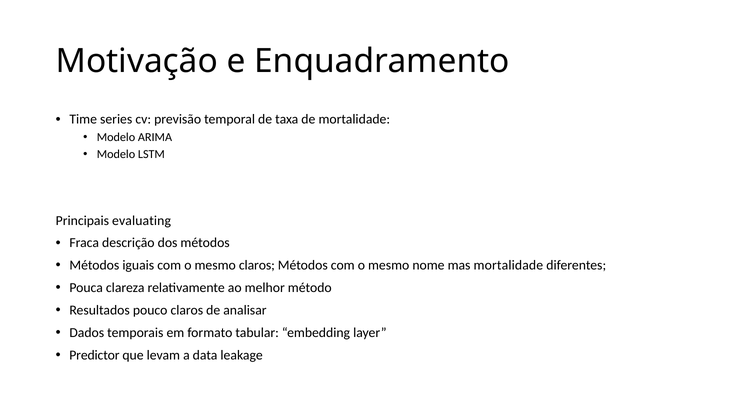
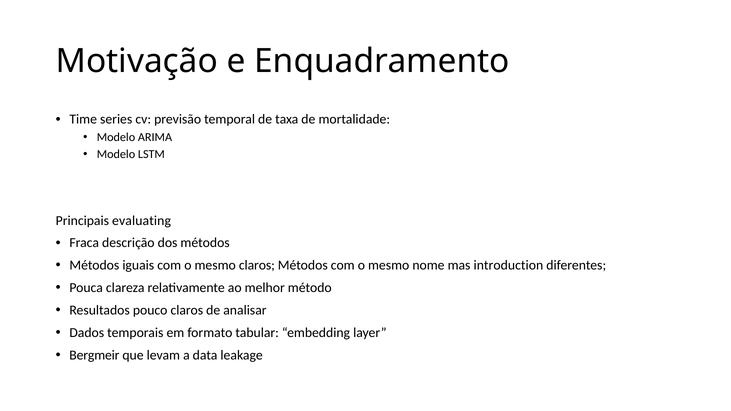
mas mortalidade: mortalidade -> introduction (508, 265)
Predictor: Predictor -> Bergmeir (94, 355)
